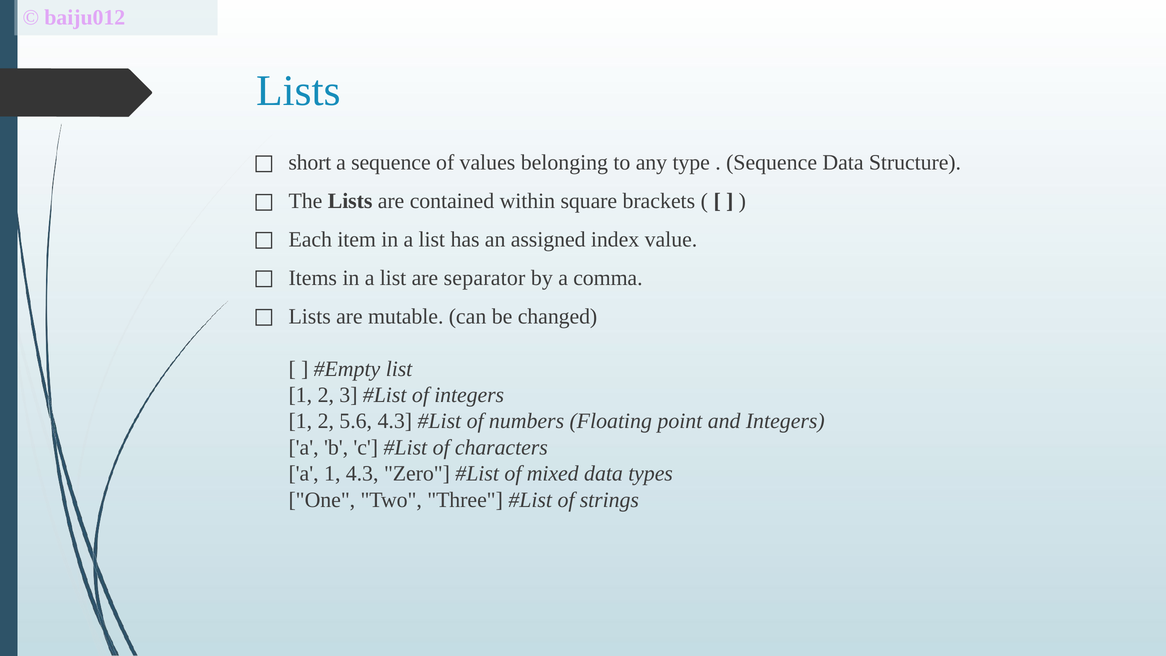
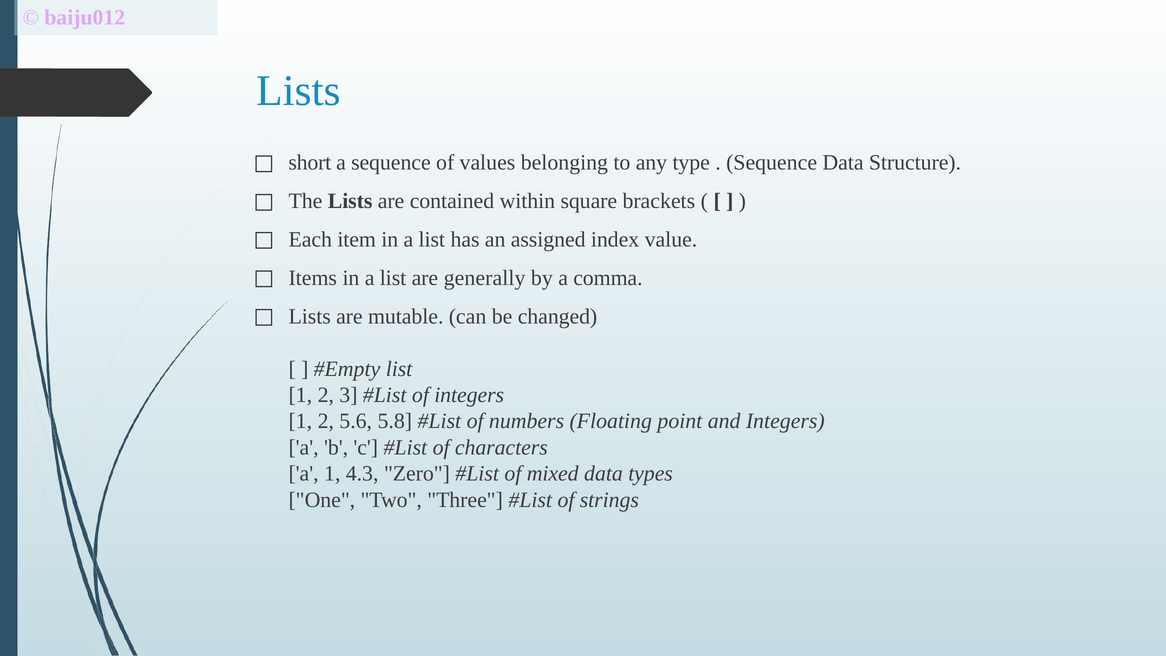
separator: separator -> generally (485, 278)
5.6 4.3: 4.3 -> 5.8 (395, 421)
